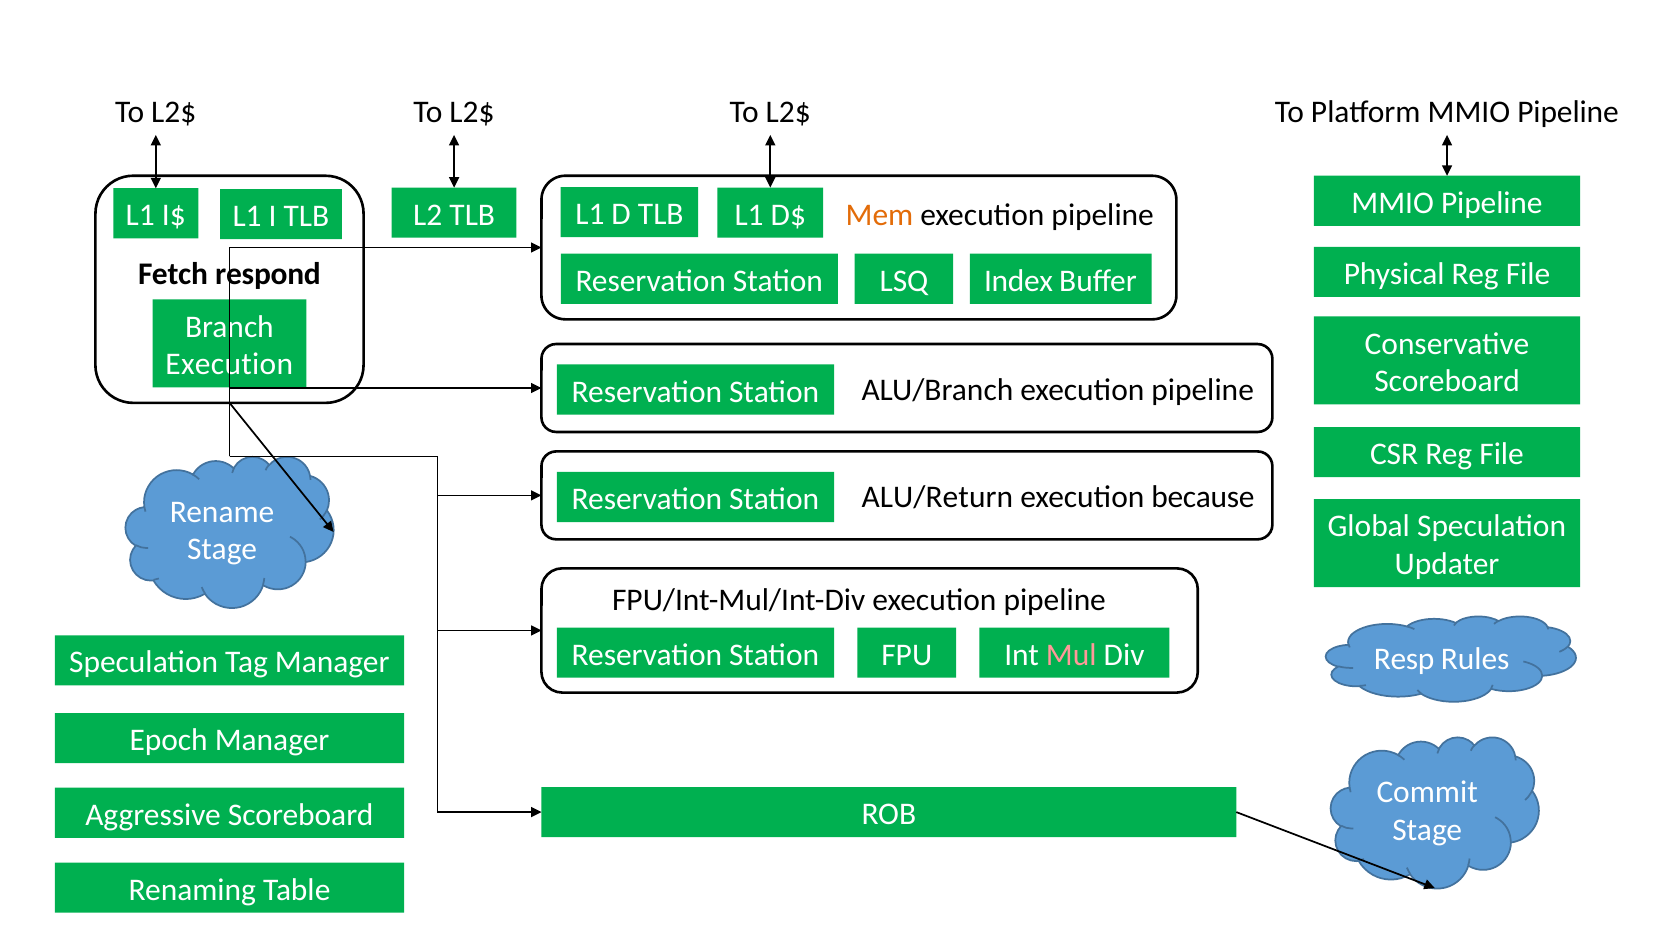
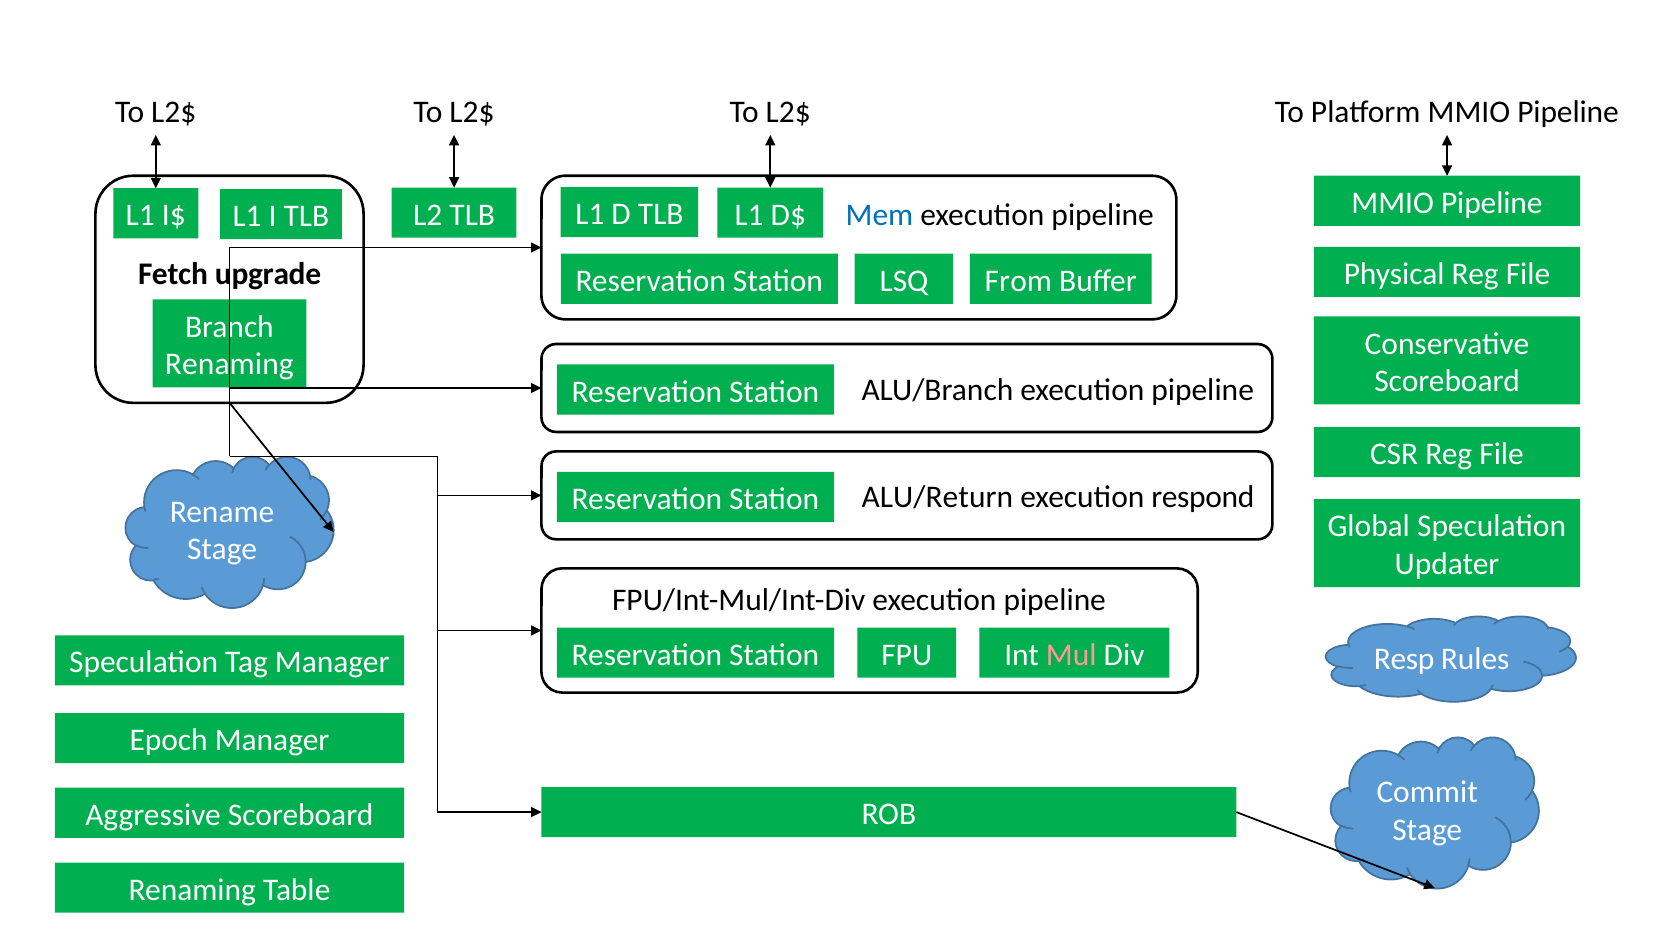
Mem colour: orange -> blue (879, 215)
respond: respond -> upgrade (268, 274)
Index: Index -> From (1018, 281)
Execution: Execution -> Renaming (229, 364)
because: because -> respond (1203, 497)
